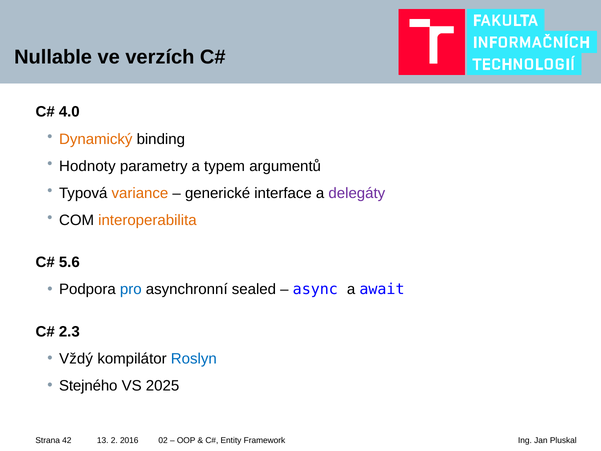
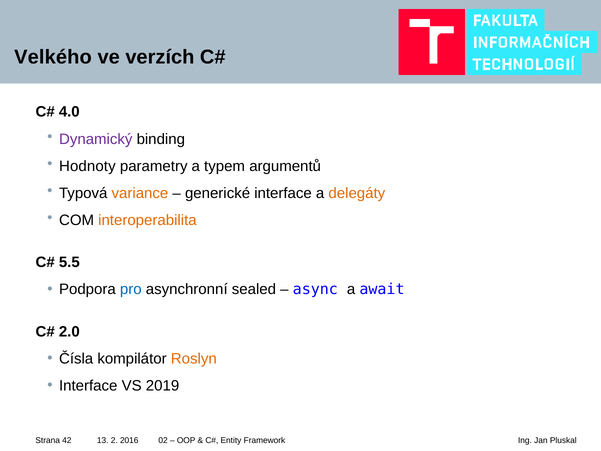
Nullable: Nullable -> Velkého (53, 57)
Dynamický colour: orange -> purple (96, 139)
delegáty colour: purple -> orange (357, 193)
5.6: 5.6 -> 5.5 (69, 262)
2.3: 2.3 -> 2.0 (69, 331)
Vždý: Vždý -> Čísla (76, 358)
Roslyn colour: blue -> orange (194, 358)
Stejného: Stejného -> Interface (88, 385)
2025: 2025 -> 2019 (163, 385)
